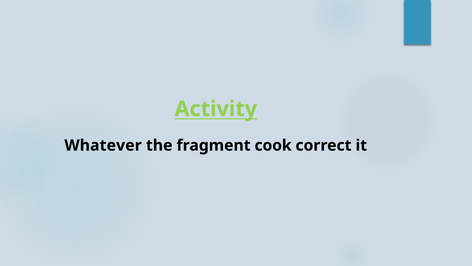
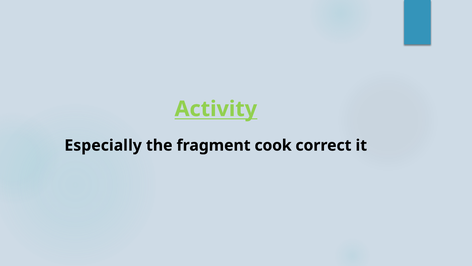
Whatever: Whatever -> Especially (103, 145)
